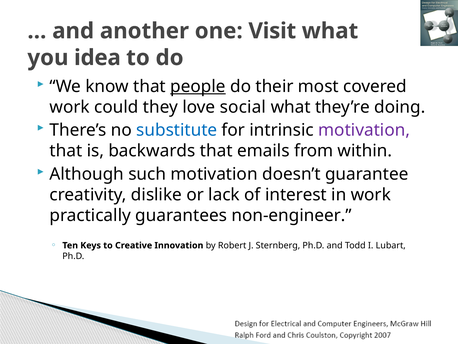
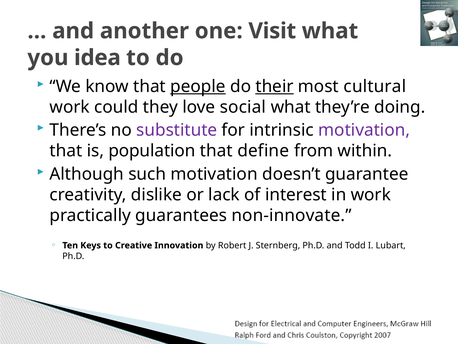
their underline: none -> present (275, 86)
covered: covered -> cultural (375, 86)
substitute colour: blue -> purple (177, 130)
backwards: backwards -> population (152, 151)
emails: emails -> define (263, 151)
non-engineer: non-engineer -> non-innovate (291, 215)
